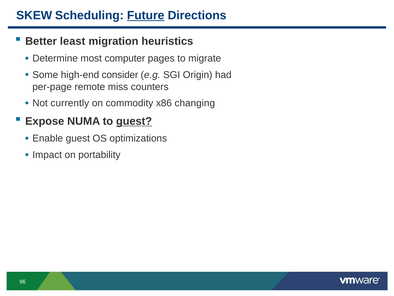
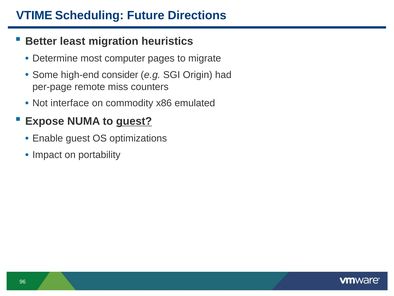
SKEW: SKEW -> VTIME (34, 15)
Future underline: present -> none (146, 15)
currently: currently -> interface (70, 103)
changing: changing -> emulated (195, 103)
